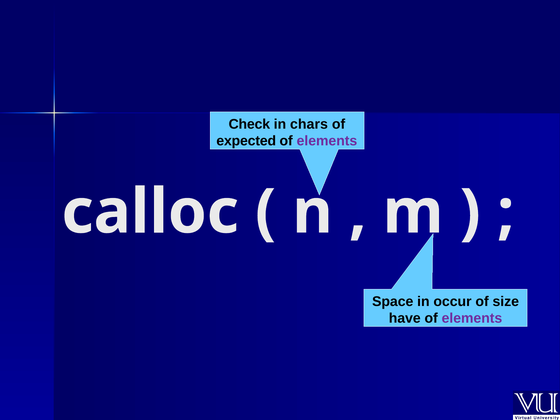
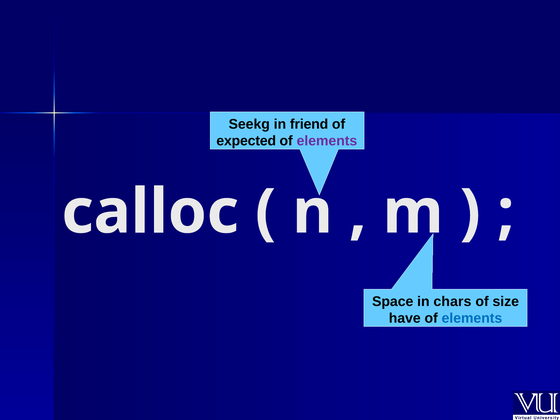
Check: Check -> Seekg (249, 124)
chars: chars -> friend (309, 124)
occur: occur -> chars (452, 301)
elements colour: purple -> blue (472, 318)
